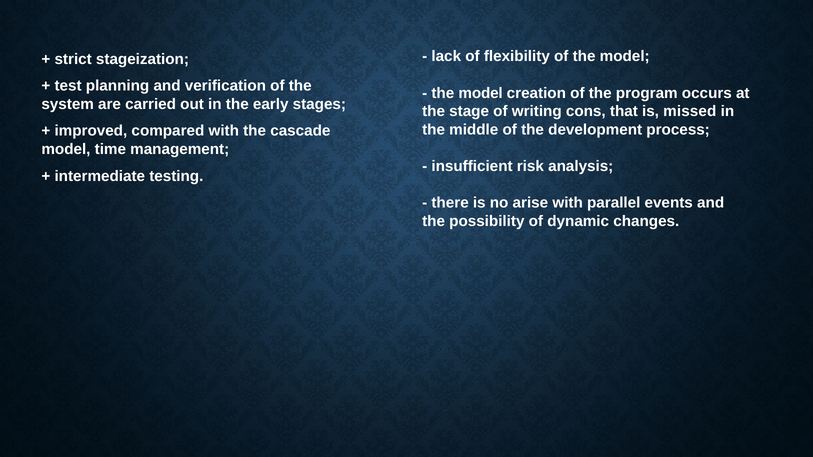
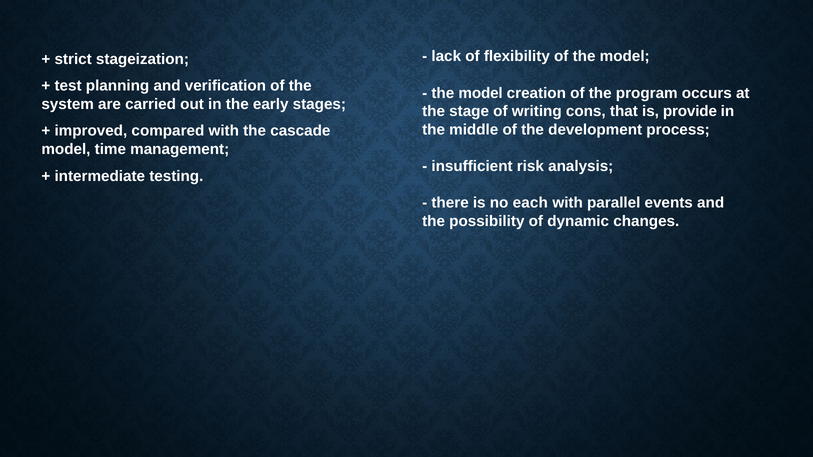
missed: missed -> provide (690, 111)
arise: arise -> each (530, 203)
